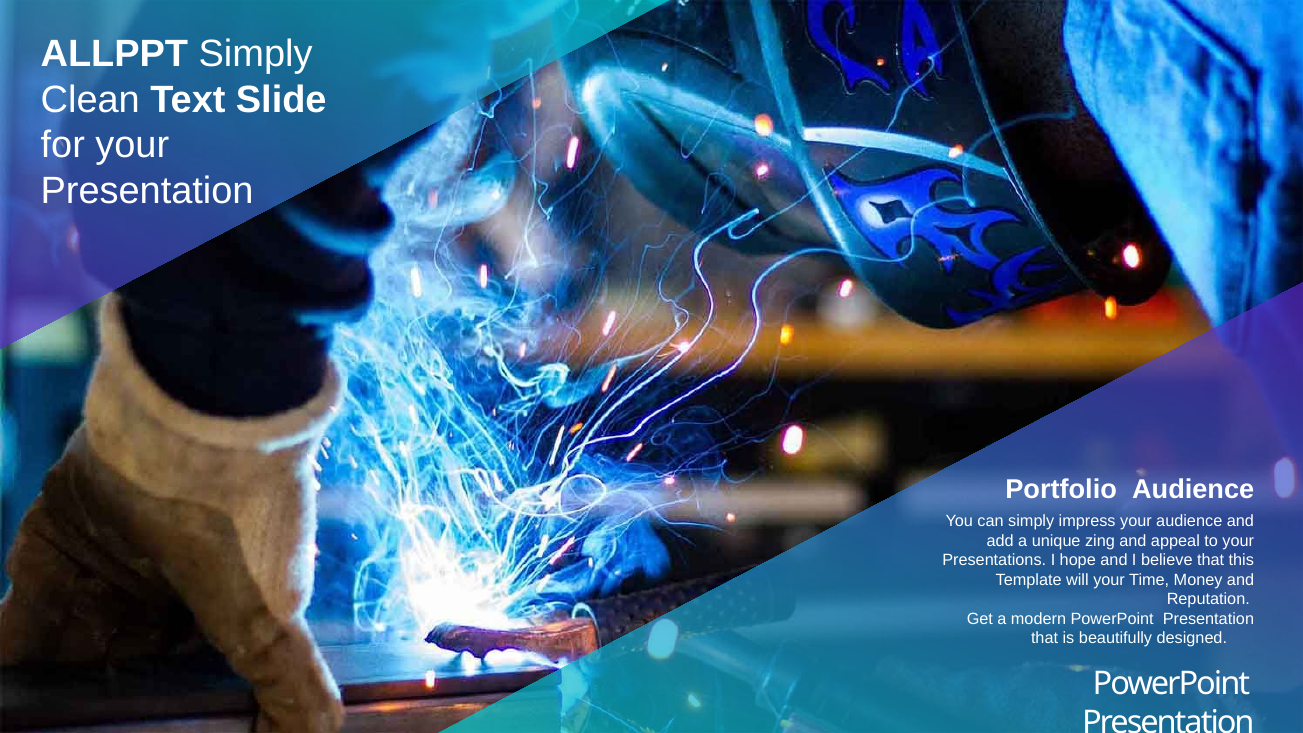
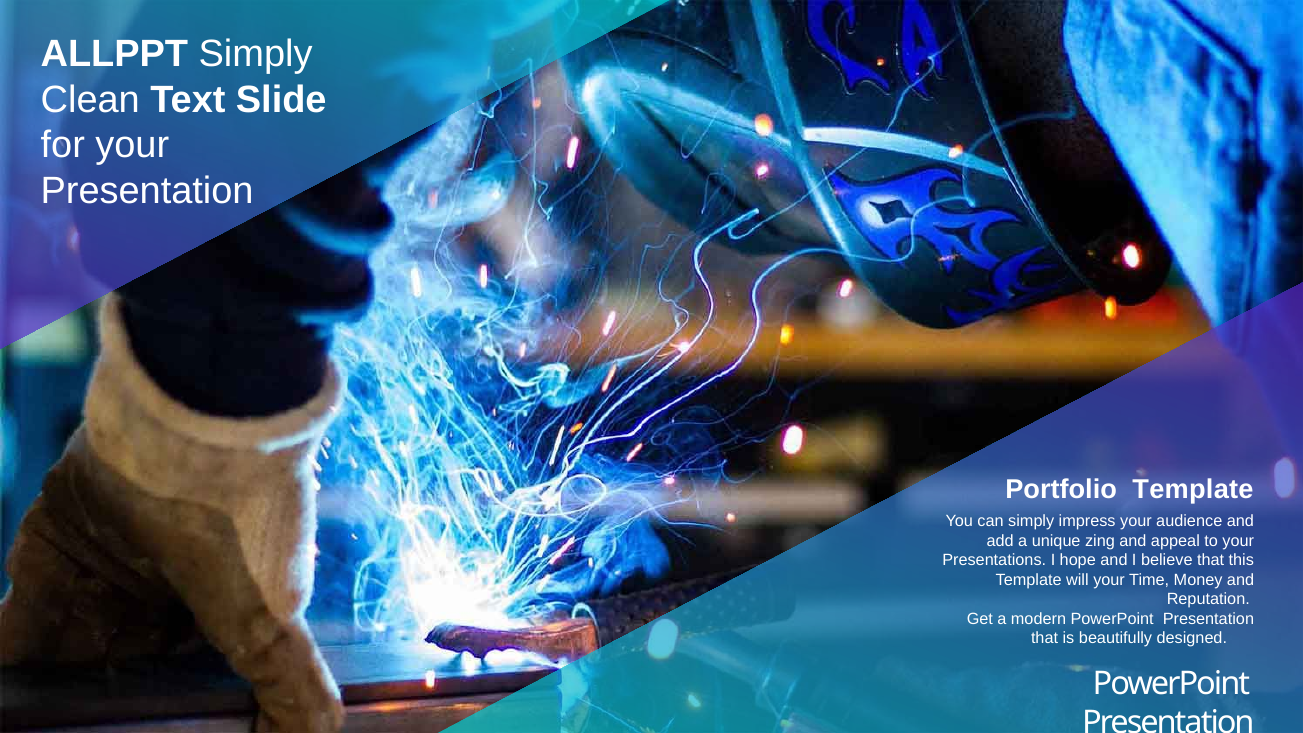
Portfolio Audience: Audience -> Template (1193, 490)
